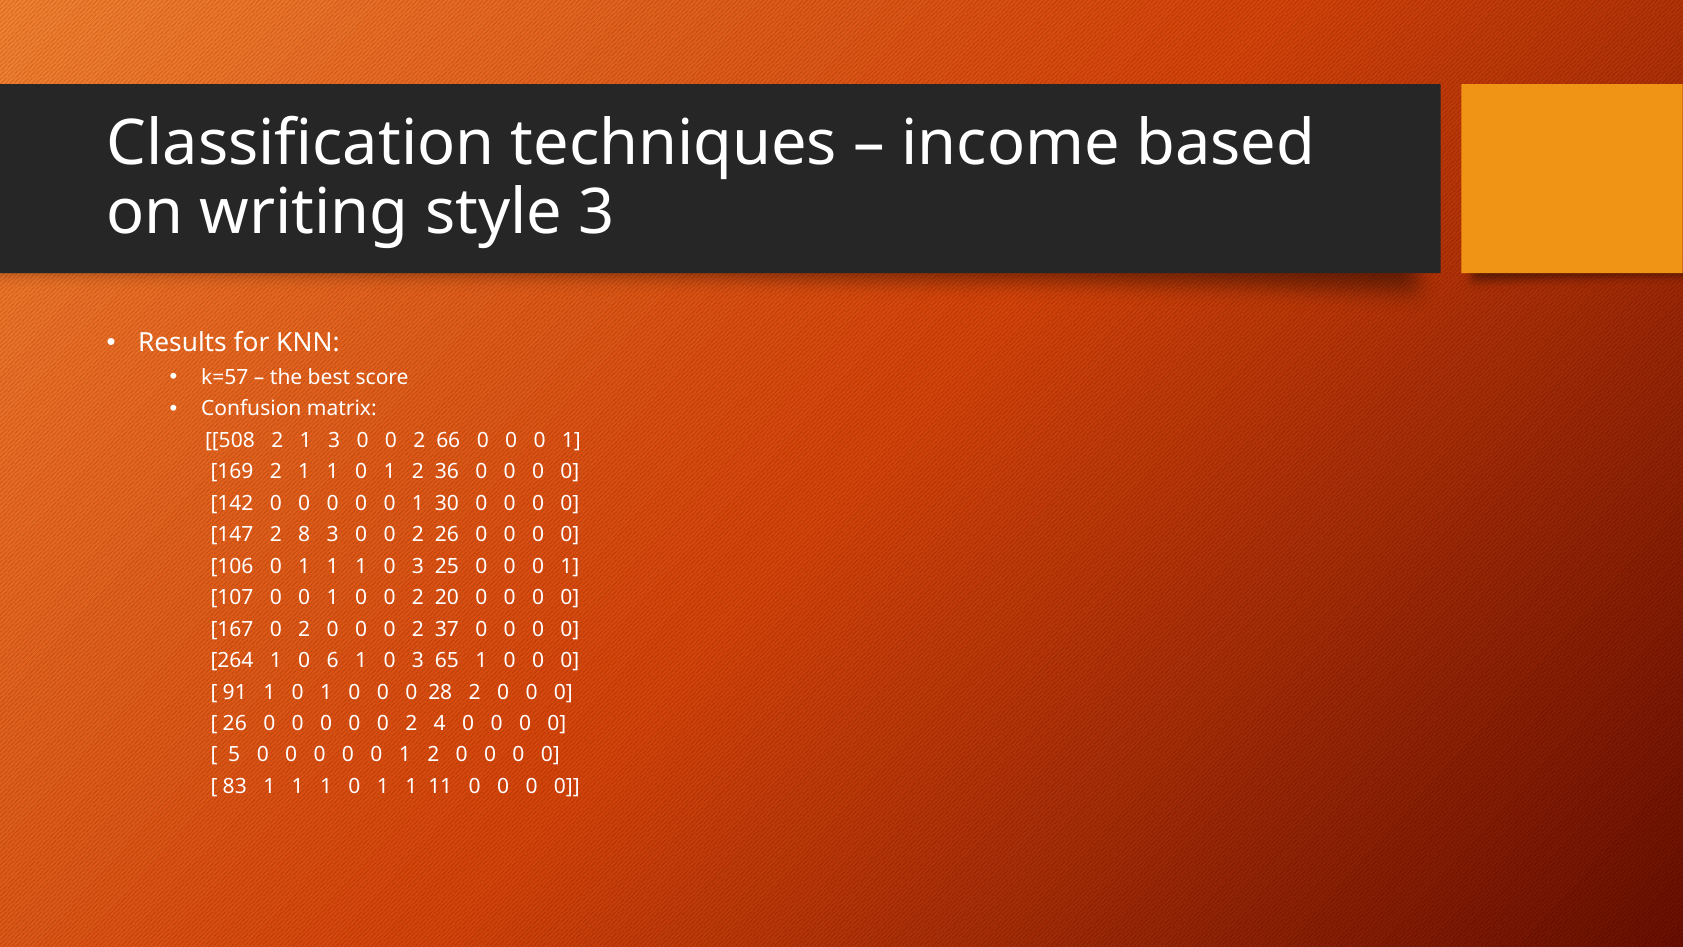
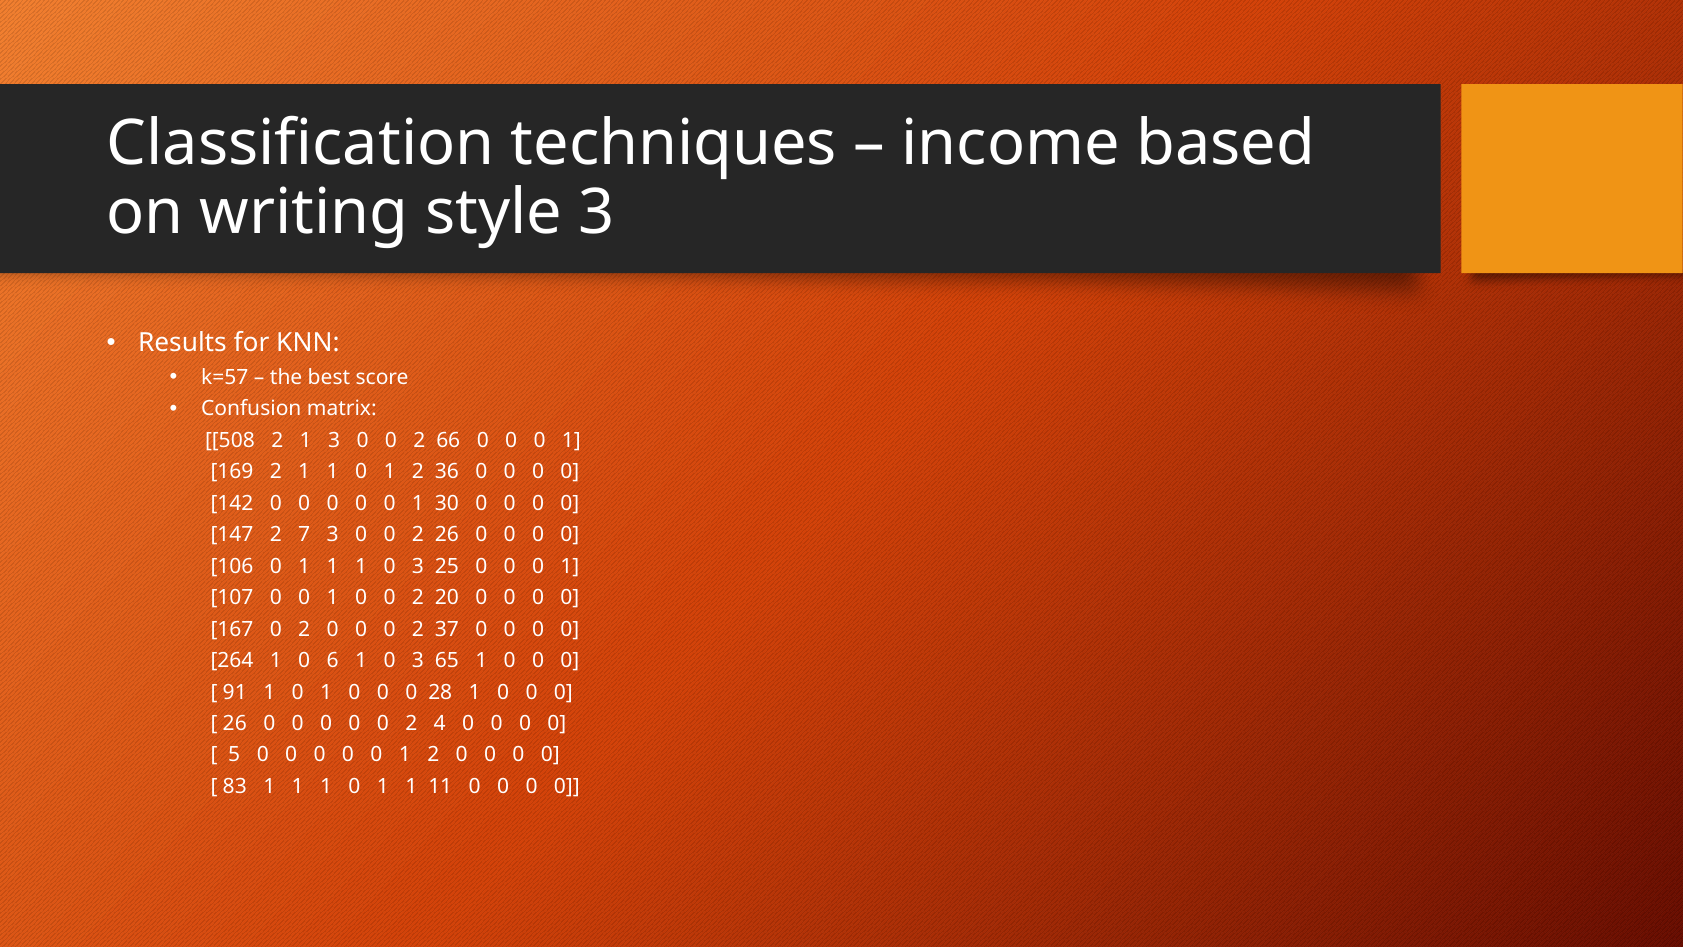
8: 8 -> 7 (304, 535)
28 2: 2 -> 1 (475, 692)
